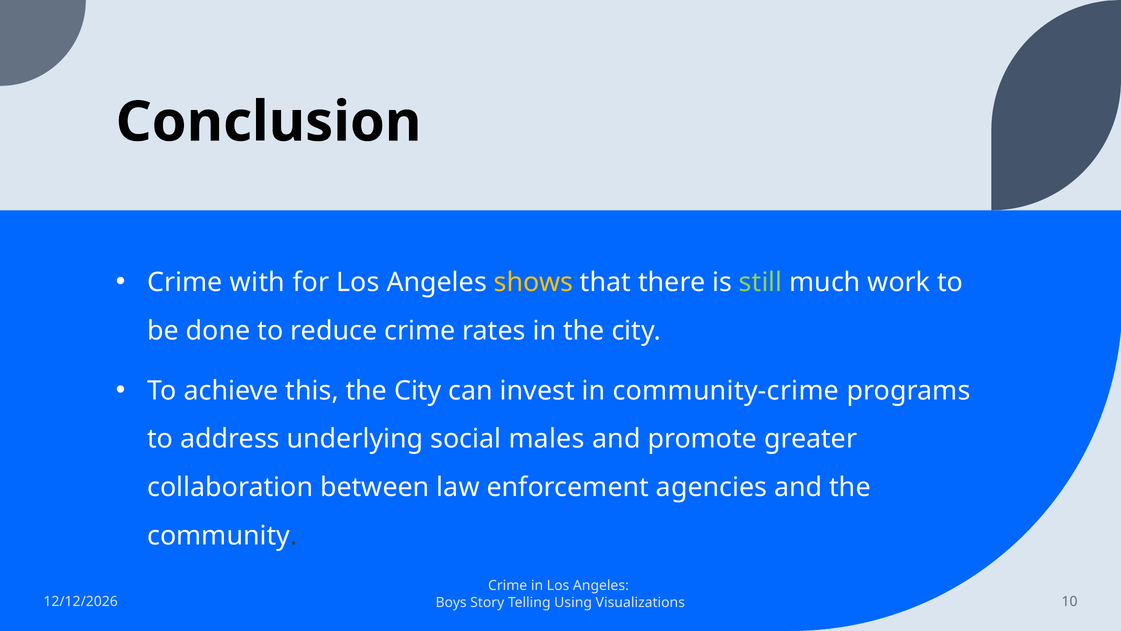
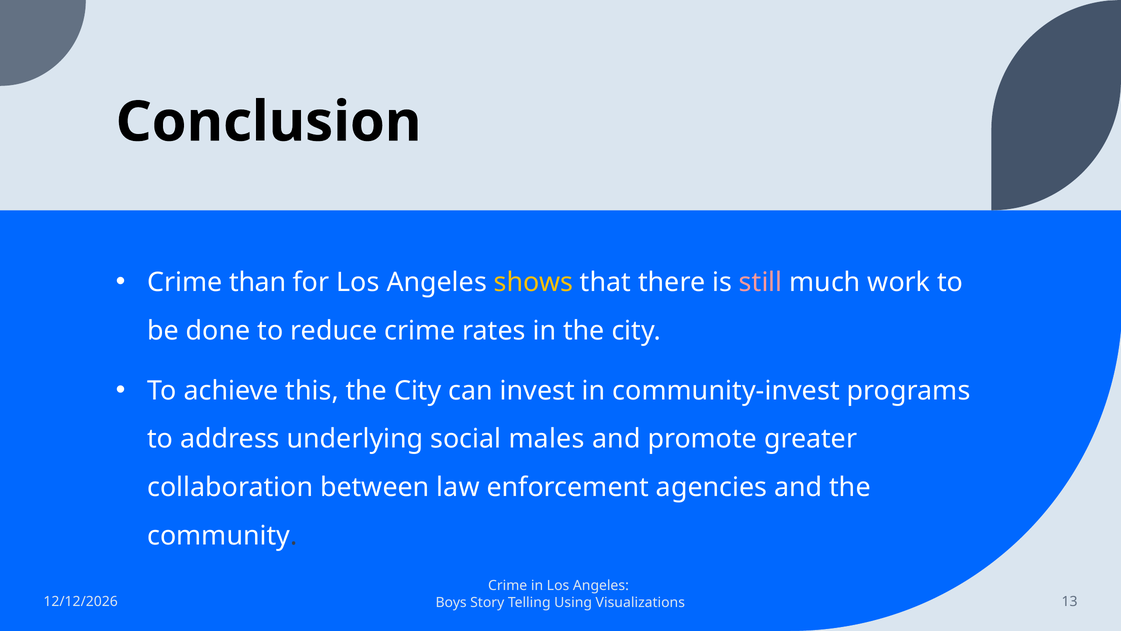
with: with -> than (258, 282)
still colour: light green -> pink (761, 282)
community-crime: community-crime -> community-invest (726, 390)
10: 10 -> 13 (1070, 601)
